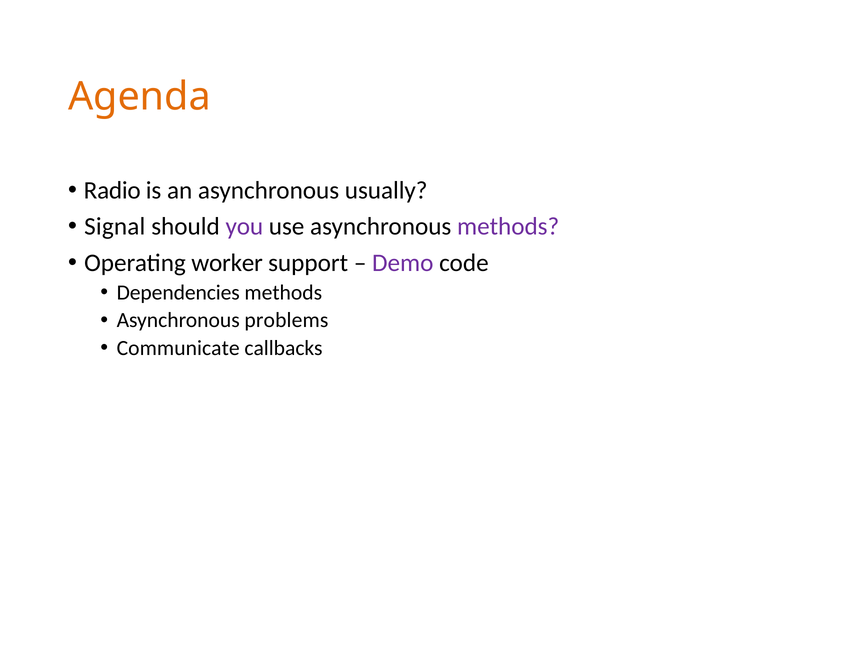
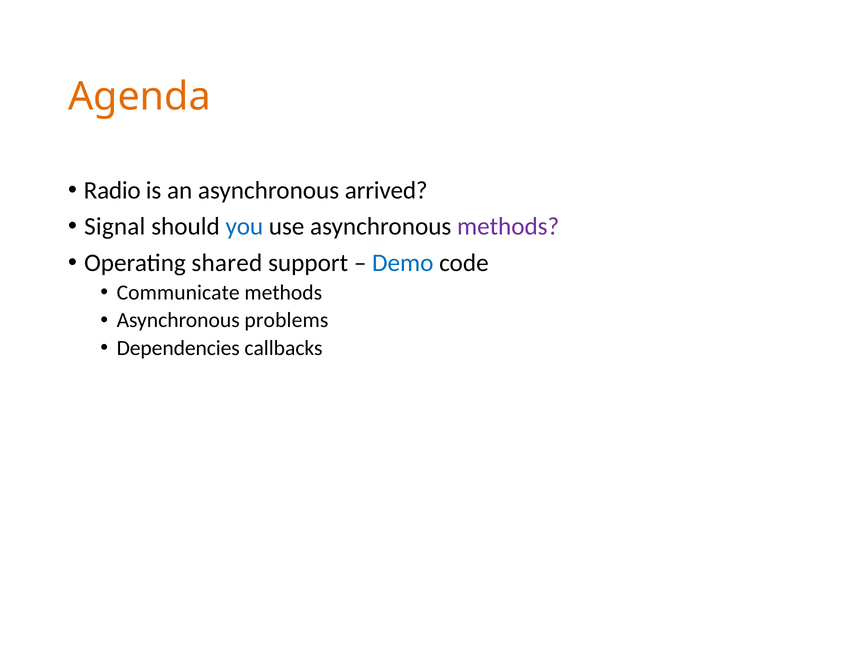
usually: usually -> arrived (386, 190)
you colour: purple -> blue (244, 226)
worker: worker -> shared (227, 263)
Demo colour: purple -> blue (403, 263)
Dependencies: Dependencies -> Communicate (178, 293)
Communicate: Communicate -> Dependencies (178, 348)
